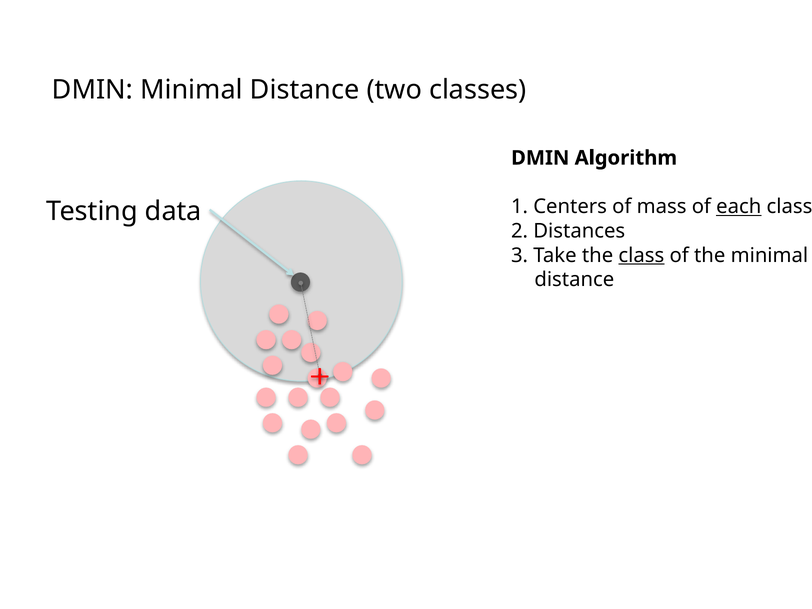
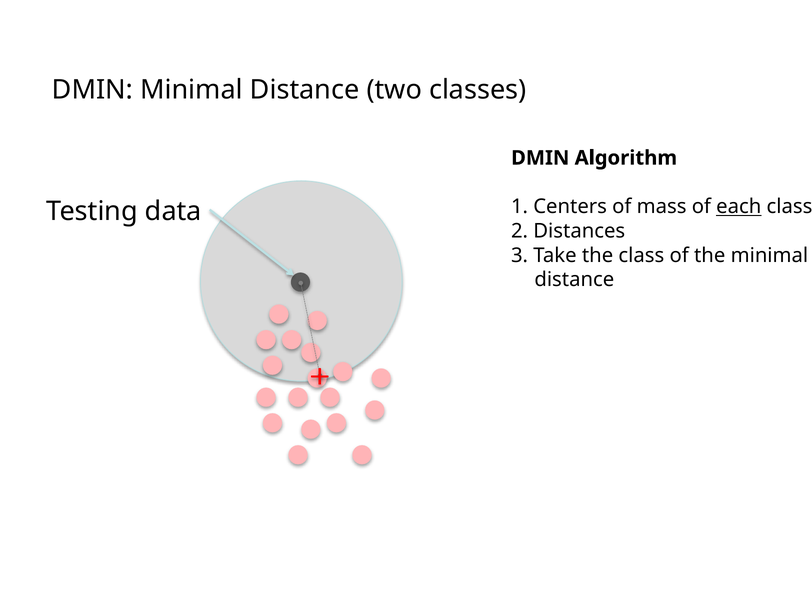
class underline: present -> none (641, 255)
